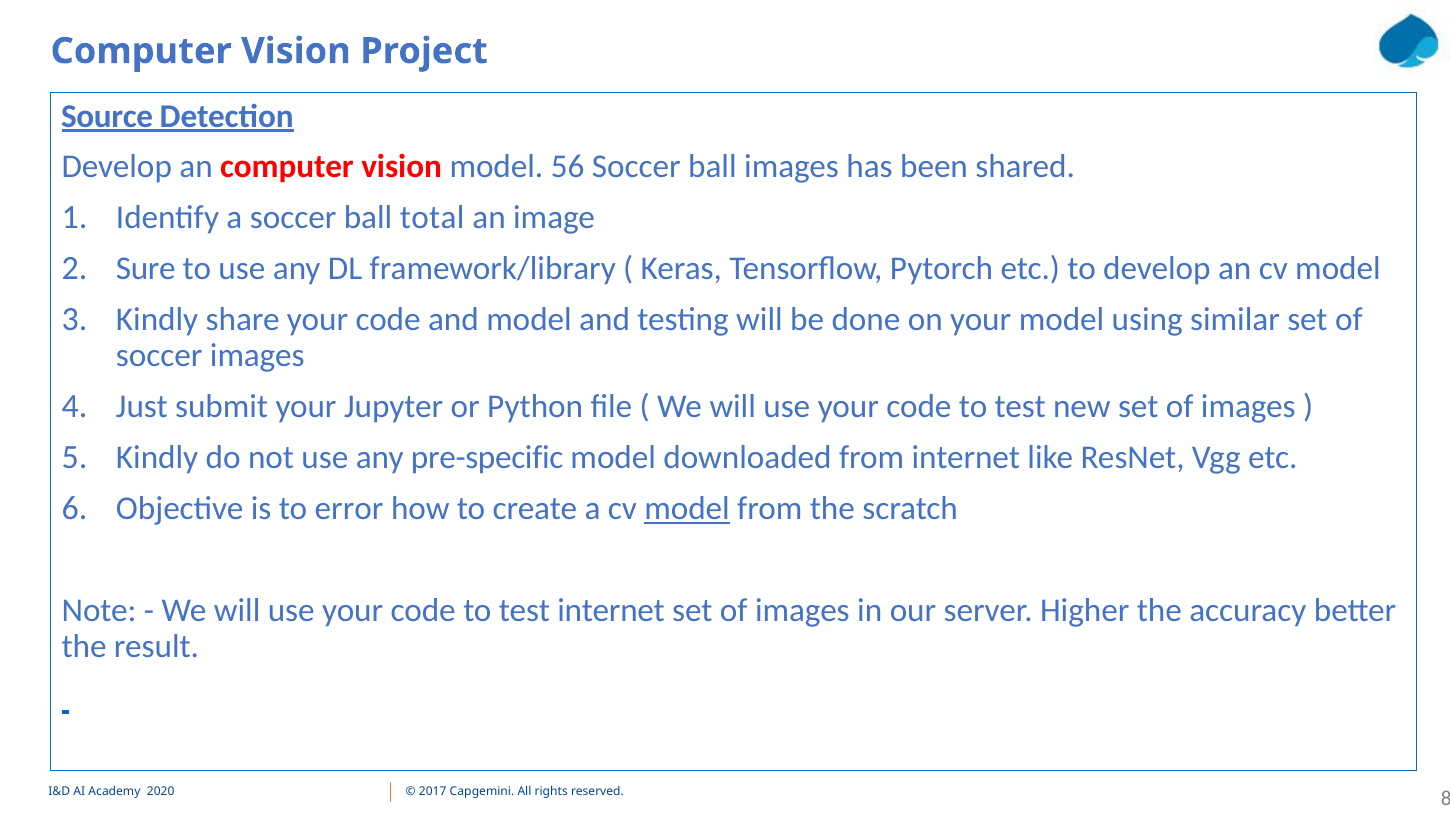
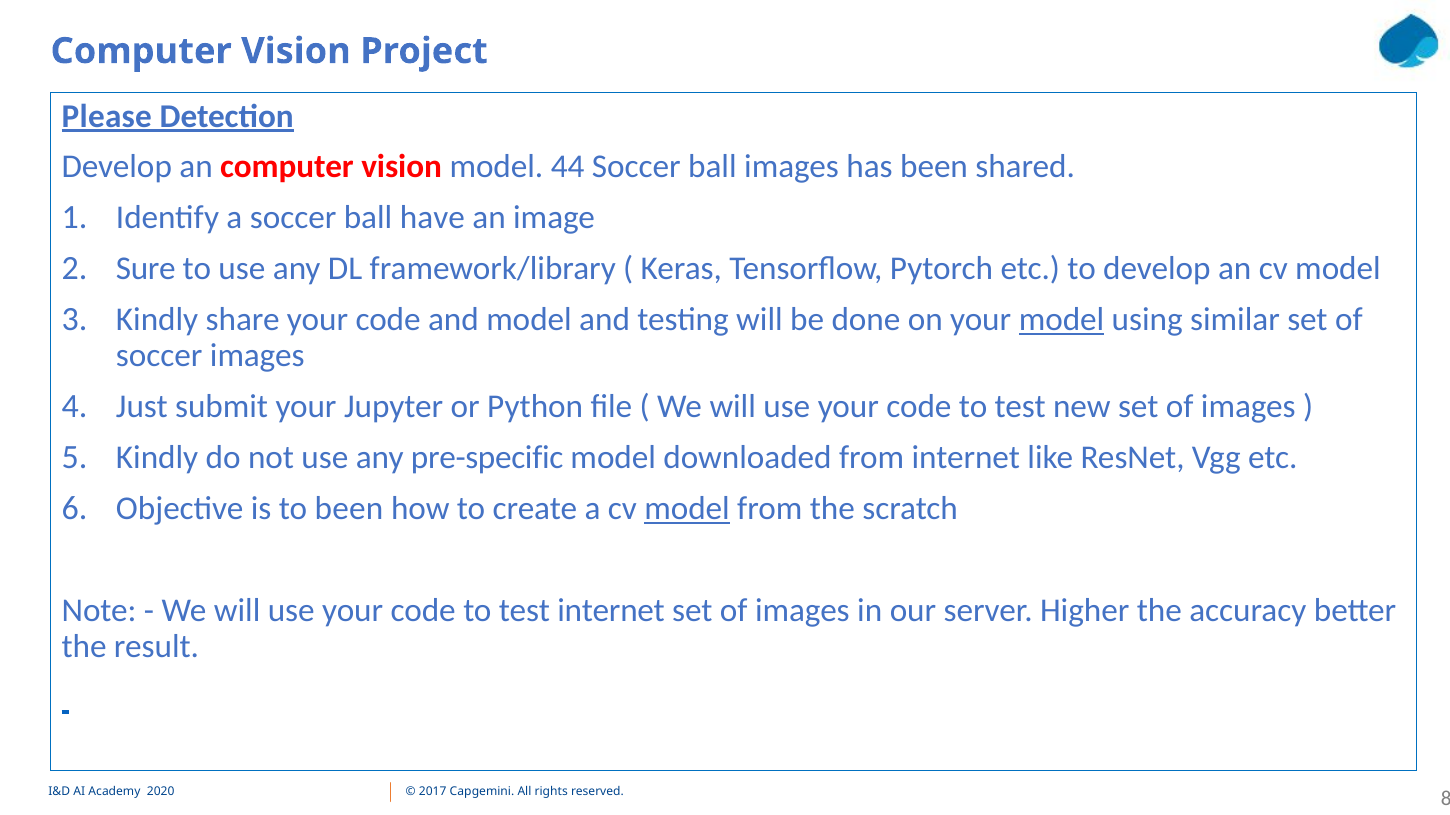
Source: Source -> Please (107, 116)
56: 56 -> 44 (568, 167)
total: total -> have (432, 218)
model underline: none -> present (1062, 320)
to error: error -> been (349, 509)
